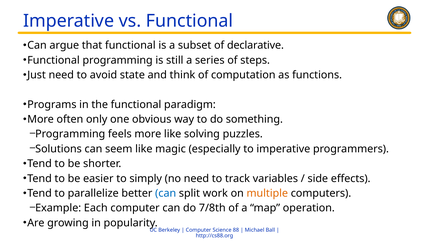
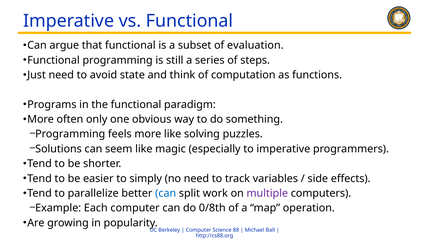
declarative: declarative -> evaluation (255, 45)
multiple colour: orange -> purple (267, 194)
7/8th: 7/8th -> 0/8th (212, 208)
